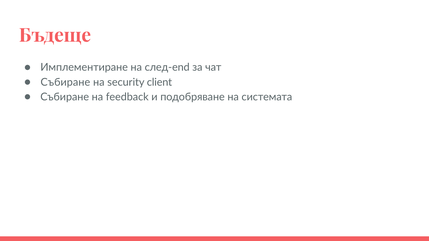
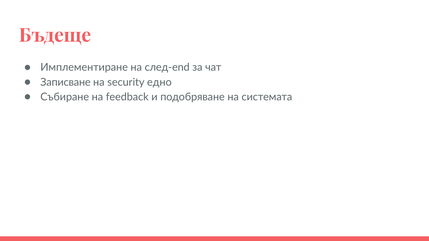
Събиране: Събиране -> Записване (65, 82)
client: client -> едно (159, 82)
